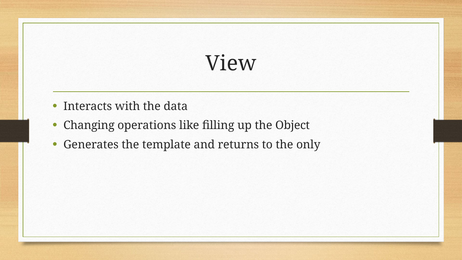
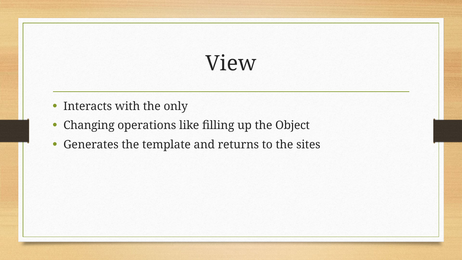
data: data -> only (176, 106)
only: only -> sites (308, 144)
